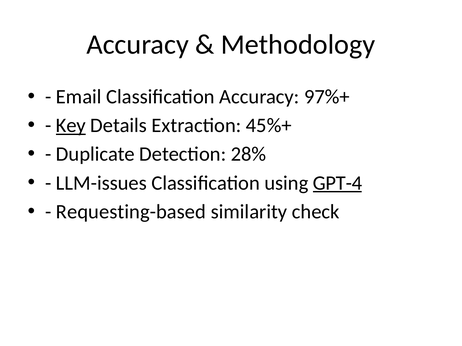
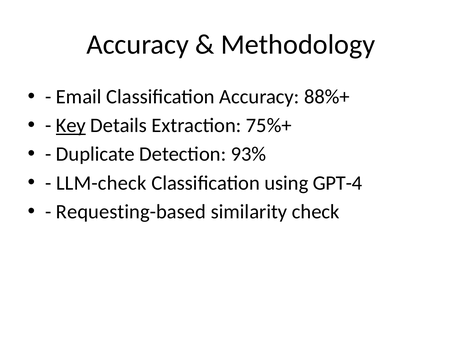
97%+: 97%+ -> 88%+ (327, 97)
45%+: 45%+ -> 75%+ (269, 126)
28%: 28% -> 93% (249, 154)
LLM-issues: LLM-issues -> LLM-check (101, 183)
GPT-4 underline: present -> none (337, 183)
